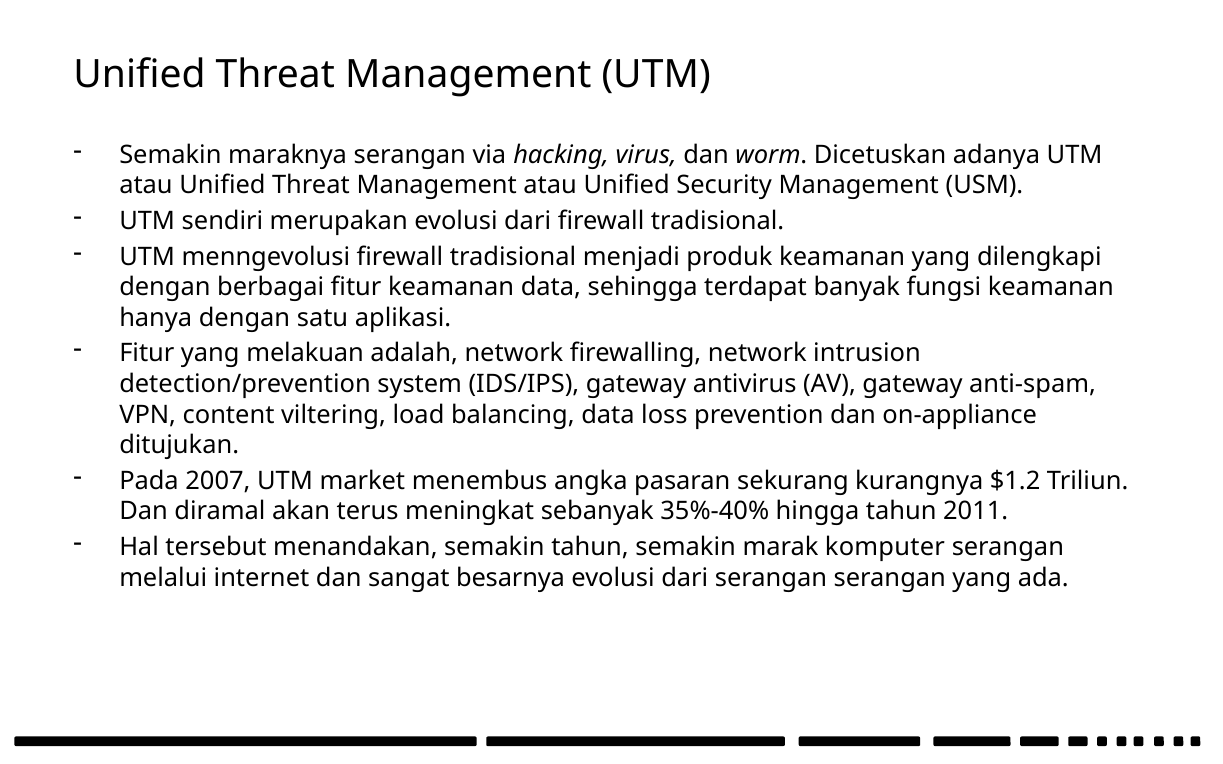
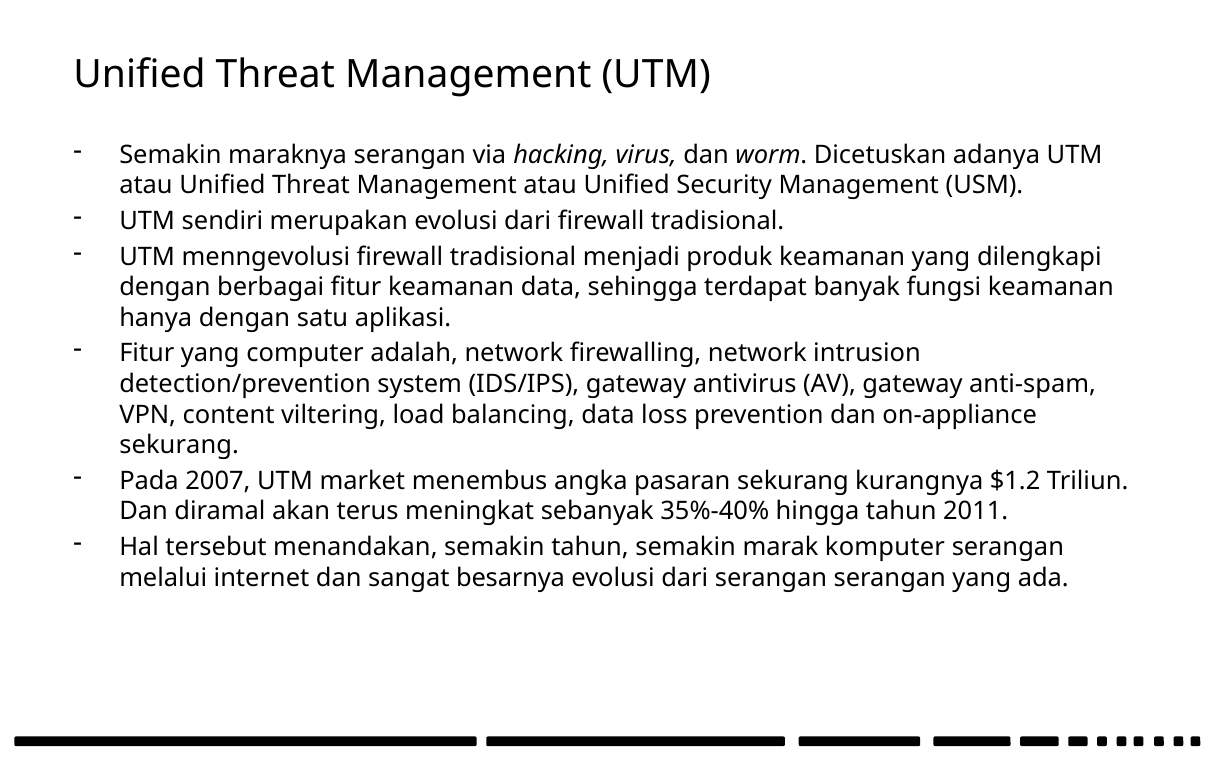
melakuan: melakuan -> computer (305, 354)
ditujukan: ditujukan -> sekurang (179, 445)
